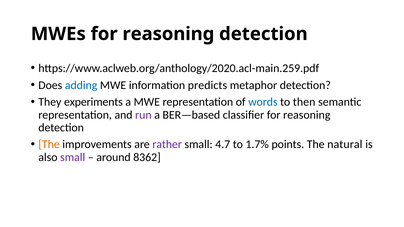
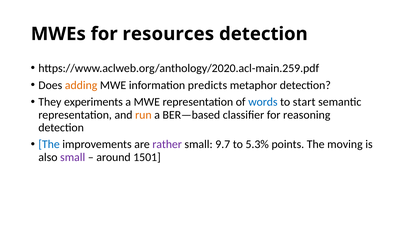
MWEs for reasoning: reasoning -> resources (168, 34)
adding colour: blue -> orange (81, 85)
then: then -> start (304, 102)
run colour: purple -> orange (143, 115)
The colour: orange -> blue (49, 145)
4.7: 4.7 -> 9.7 (223, 145)
1.7%: 1.7% -> 5.3% (257, 145)
natural: natural -> moving (345, 145)
8362: 8362 -> 1501 (147, 157)
